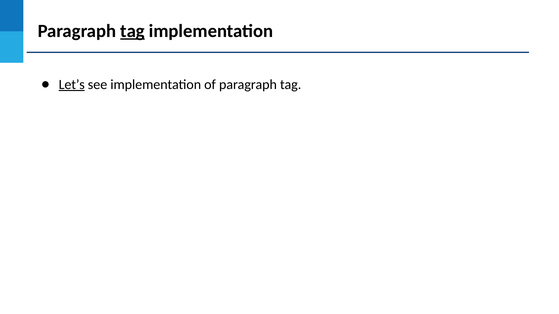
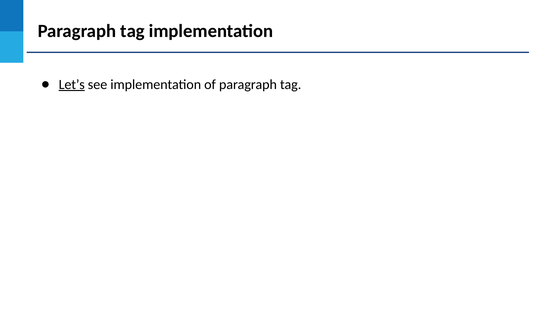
tag underline: present -> none (133, 31)
